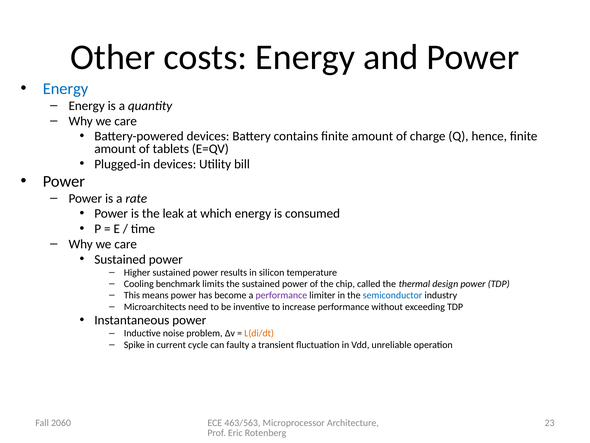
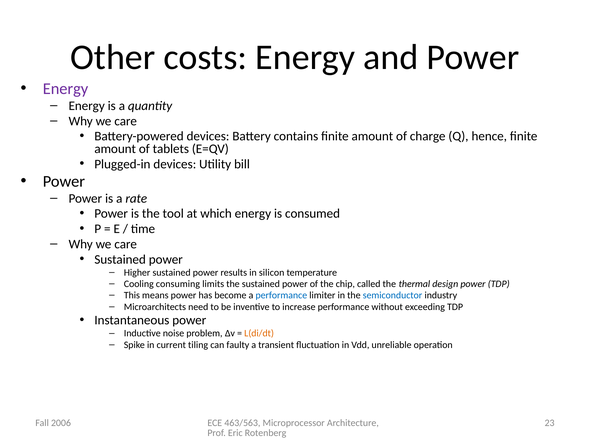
Energy colour: blue -> purple (65, 89)
leak: leak -> tool (173, 213)
benchmark: benchmark -> consuming (178, 284)
performance colour: purple -> blue (281, 295)
cycle: cycle -> tiling (198, 344)
2060: 2060 -> 2006 (61, 423)
